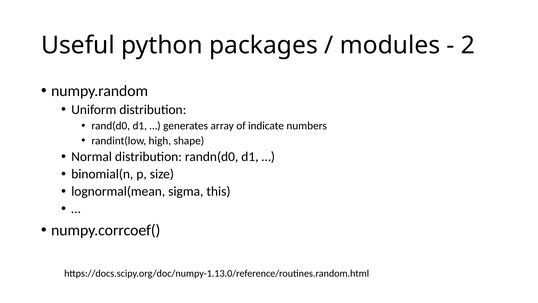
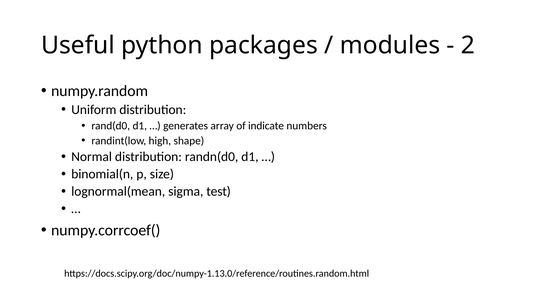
this: this -> test (219, 191)
